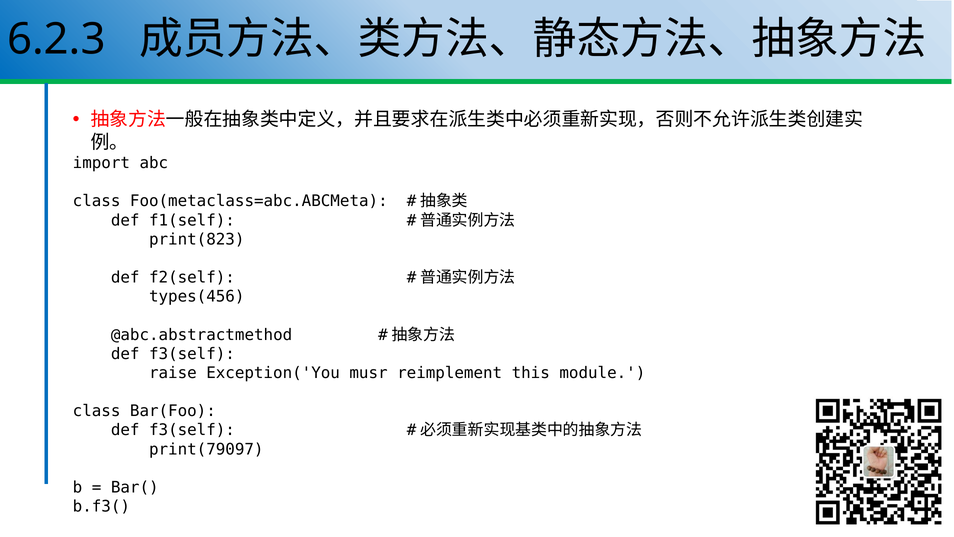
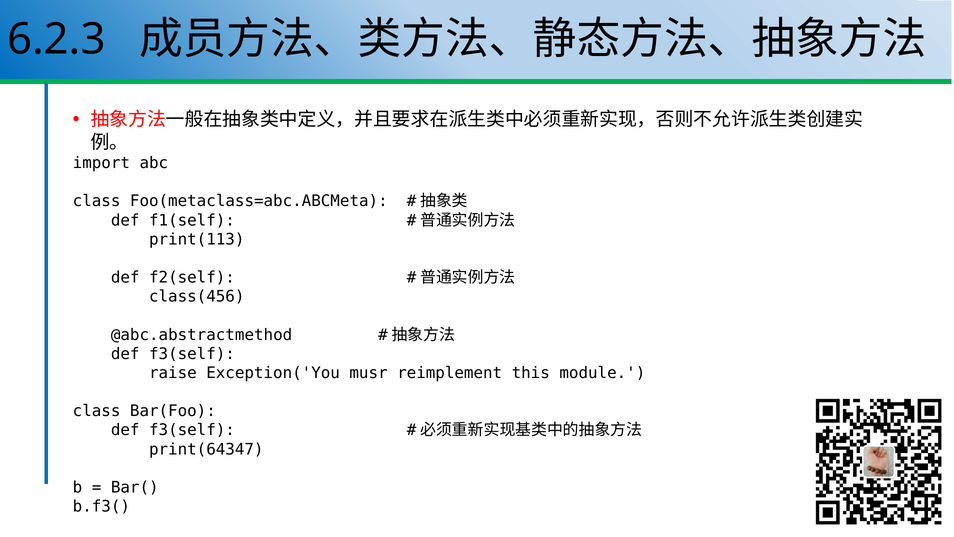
print(823: print(823 -> print(113 (197, 239)
types(456: types(456 -> class(456 (197, 296)
print(79097: print(79097 -> print(64347 (206, 449)
